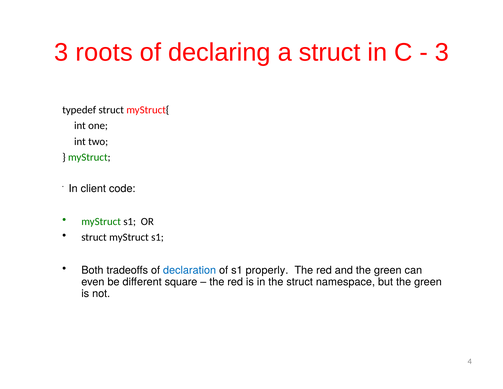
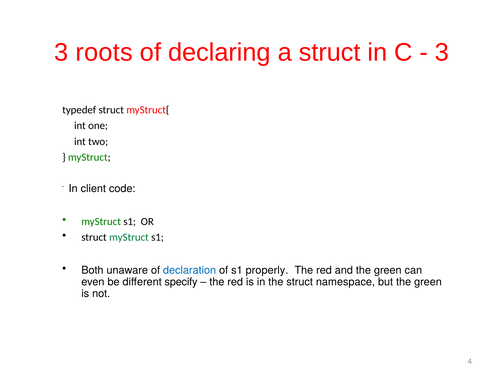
myStruct colour: black -> green (129, 237)
tradeoffs: tradeoffs -> unaware (127, 270)
square: square -> specify (181, 282)
